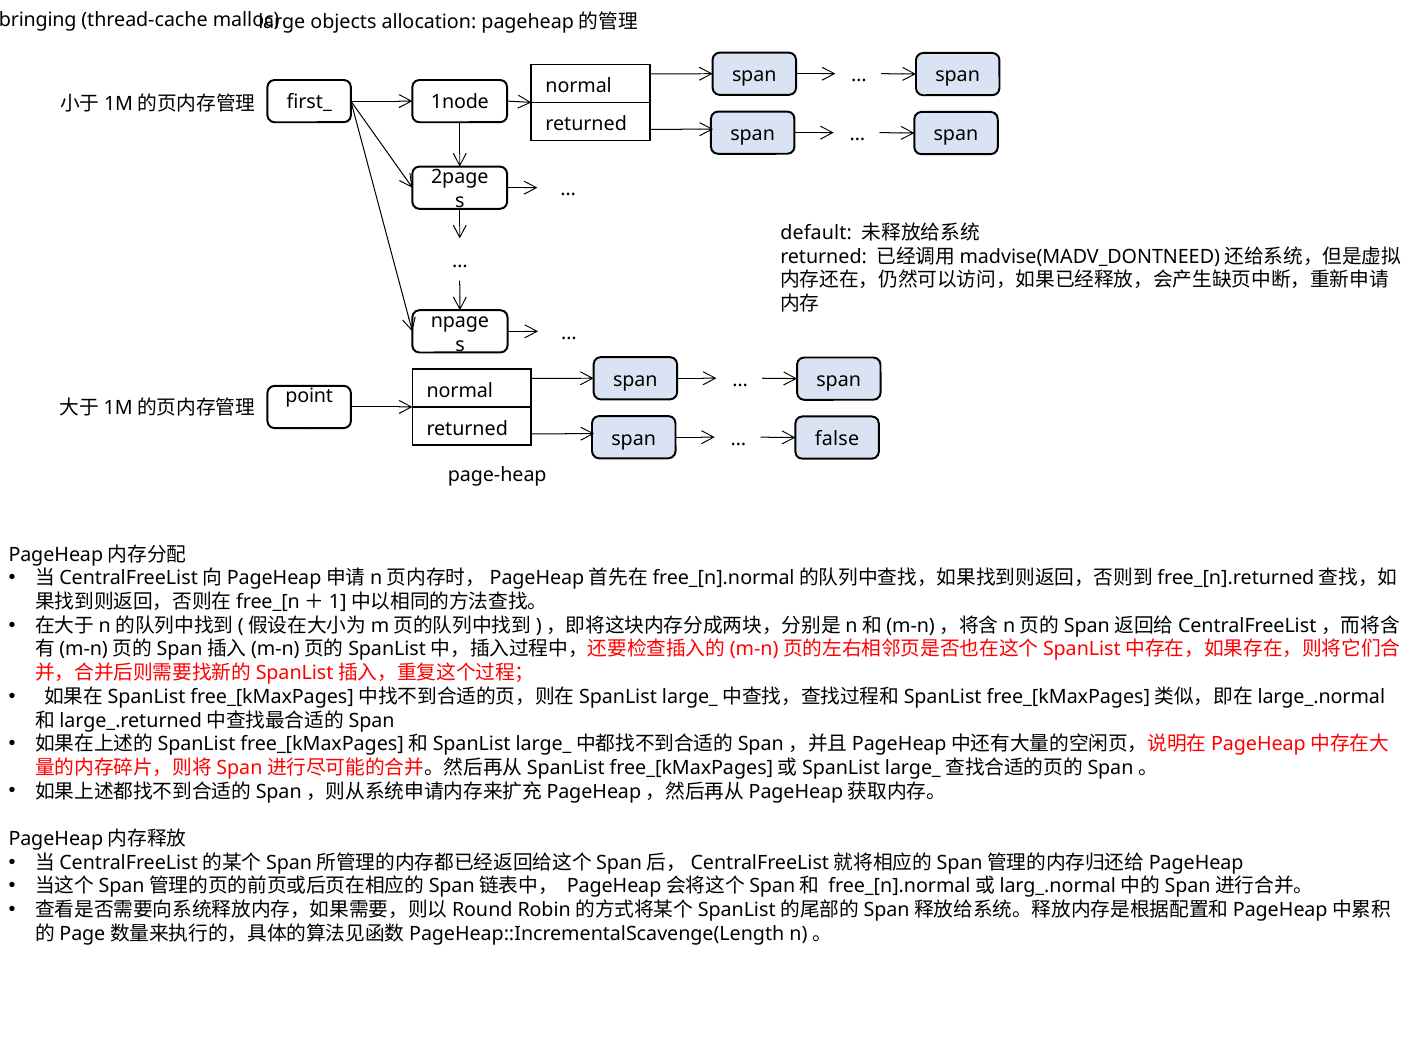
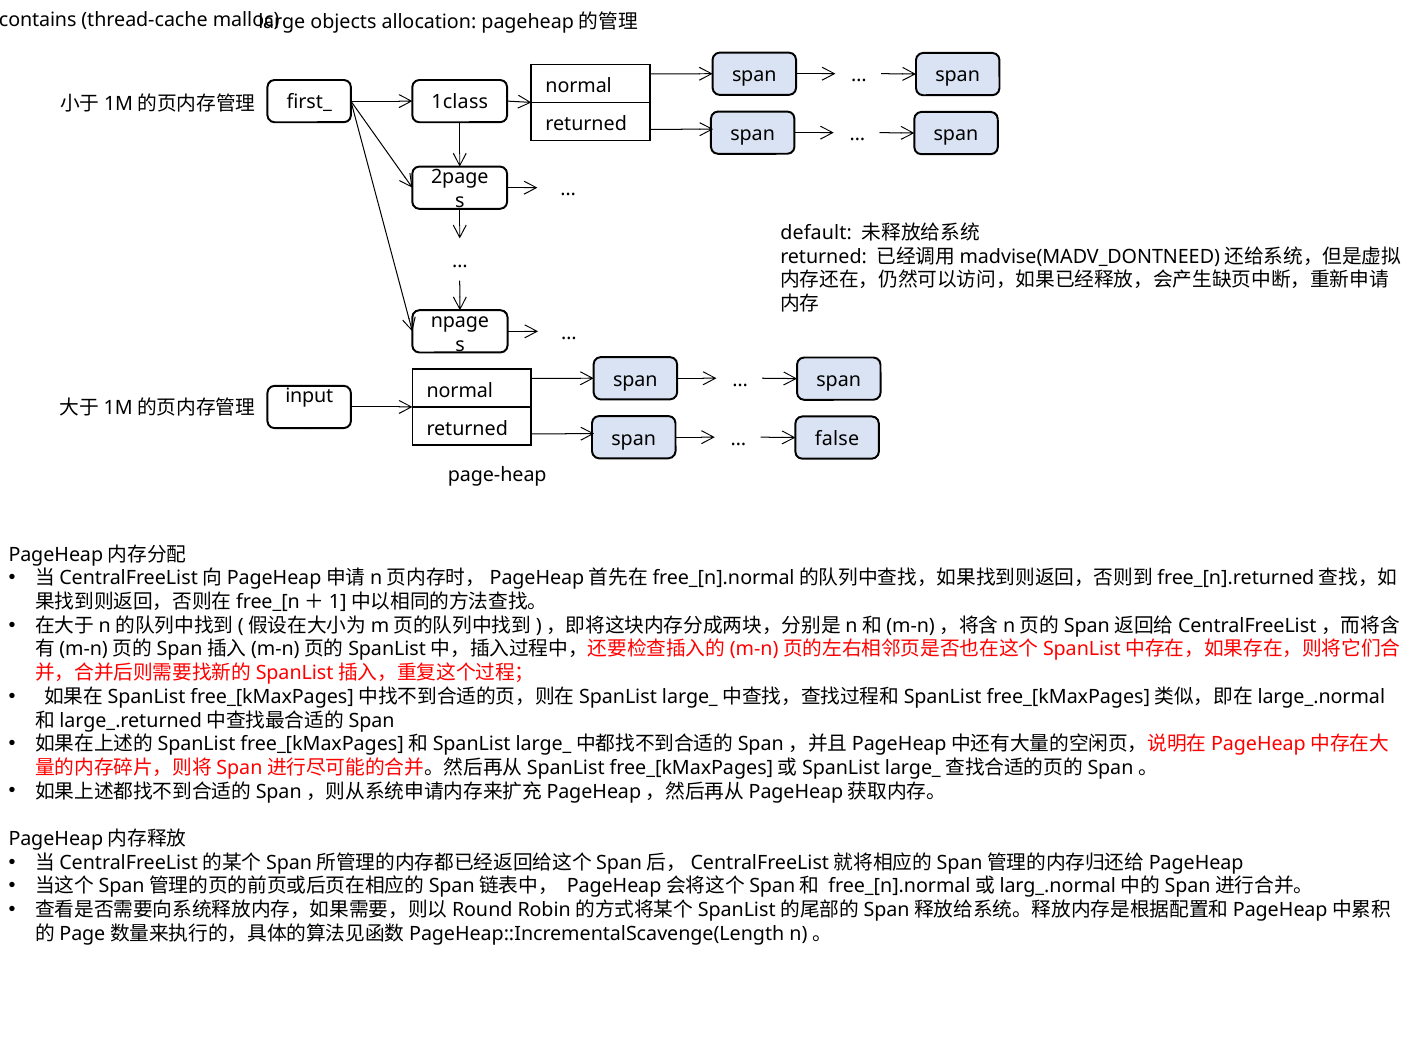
bringing: bringing -> contains (38, 20)
1node: 1node -> 1class (460, 102)
point: point -> input (309, 397)
